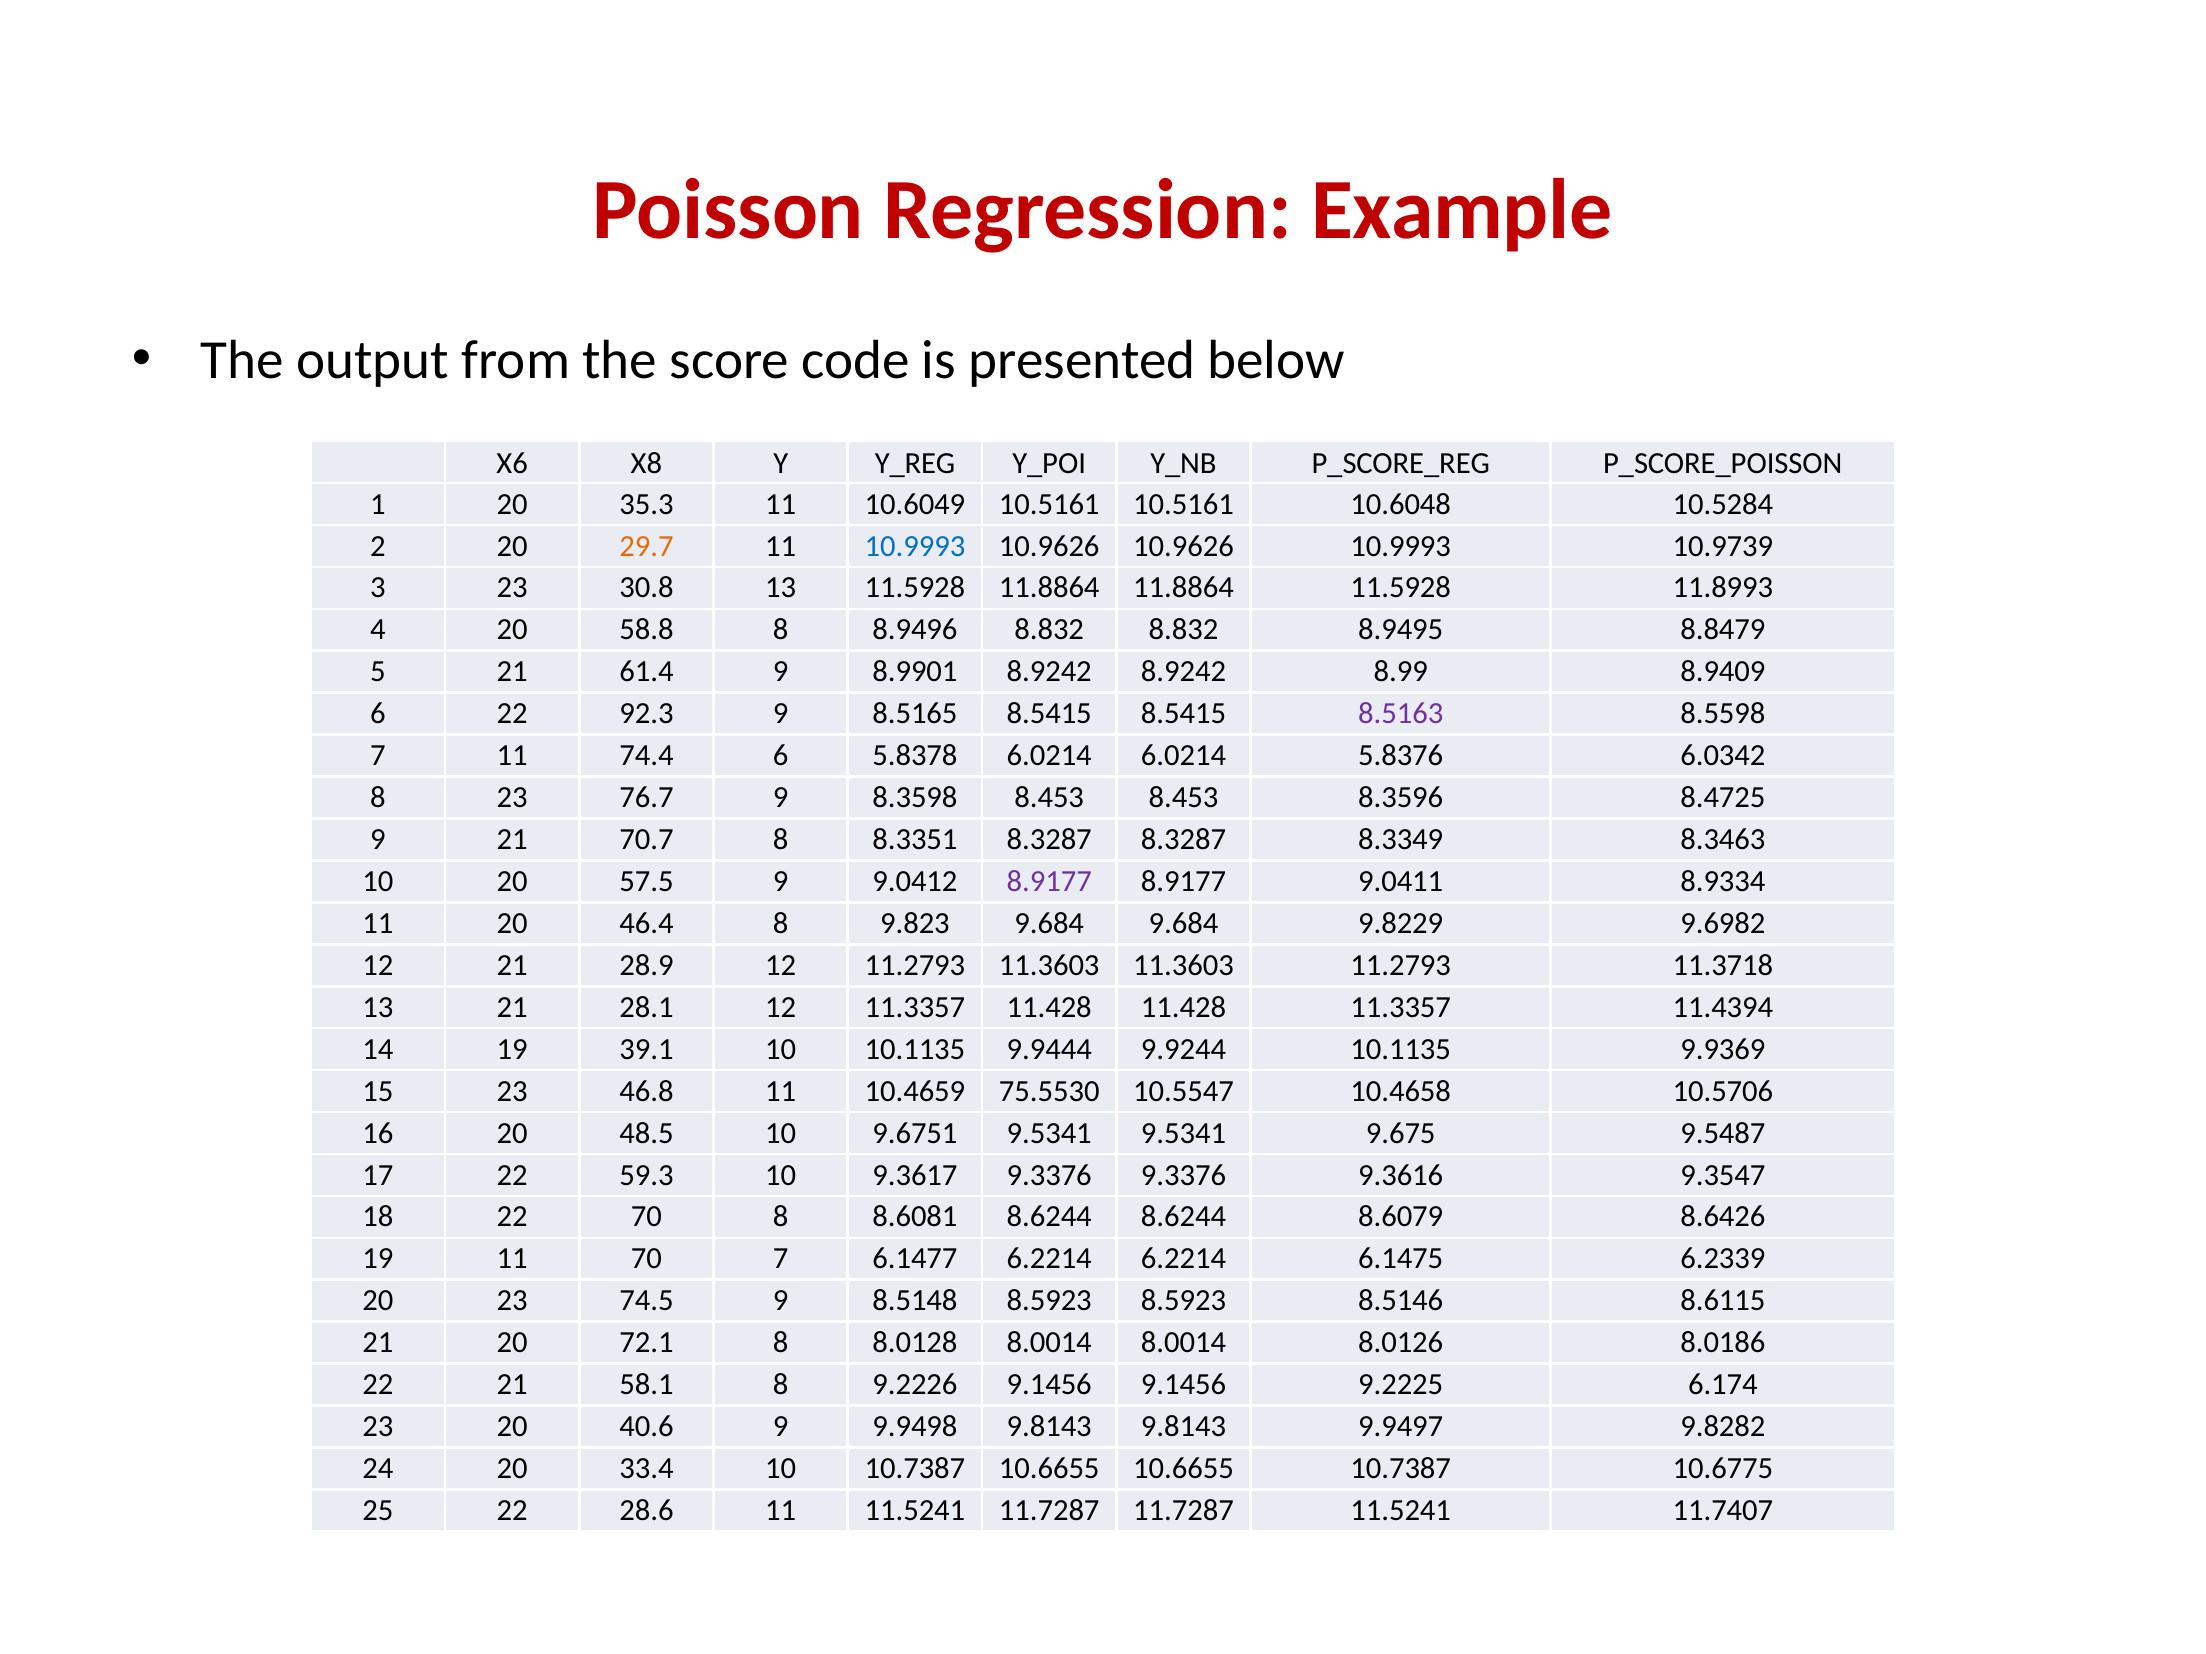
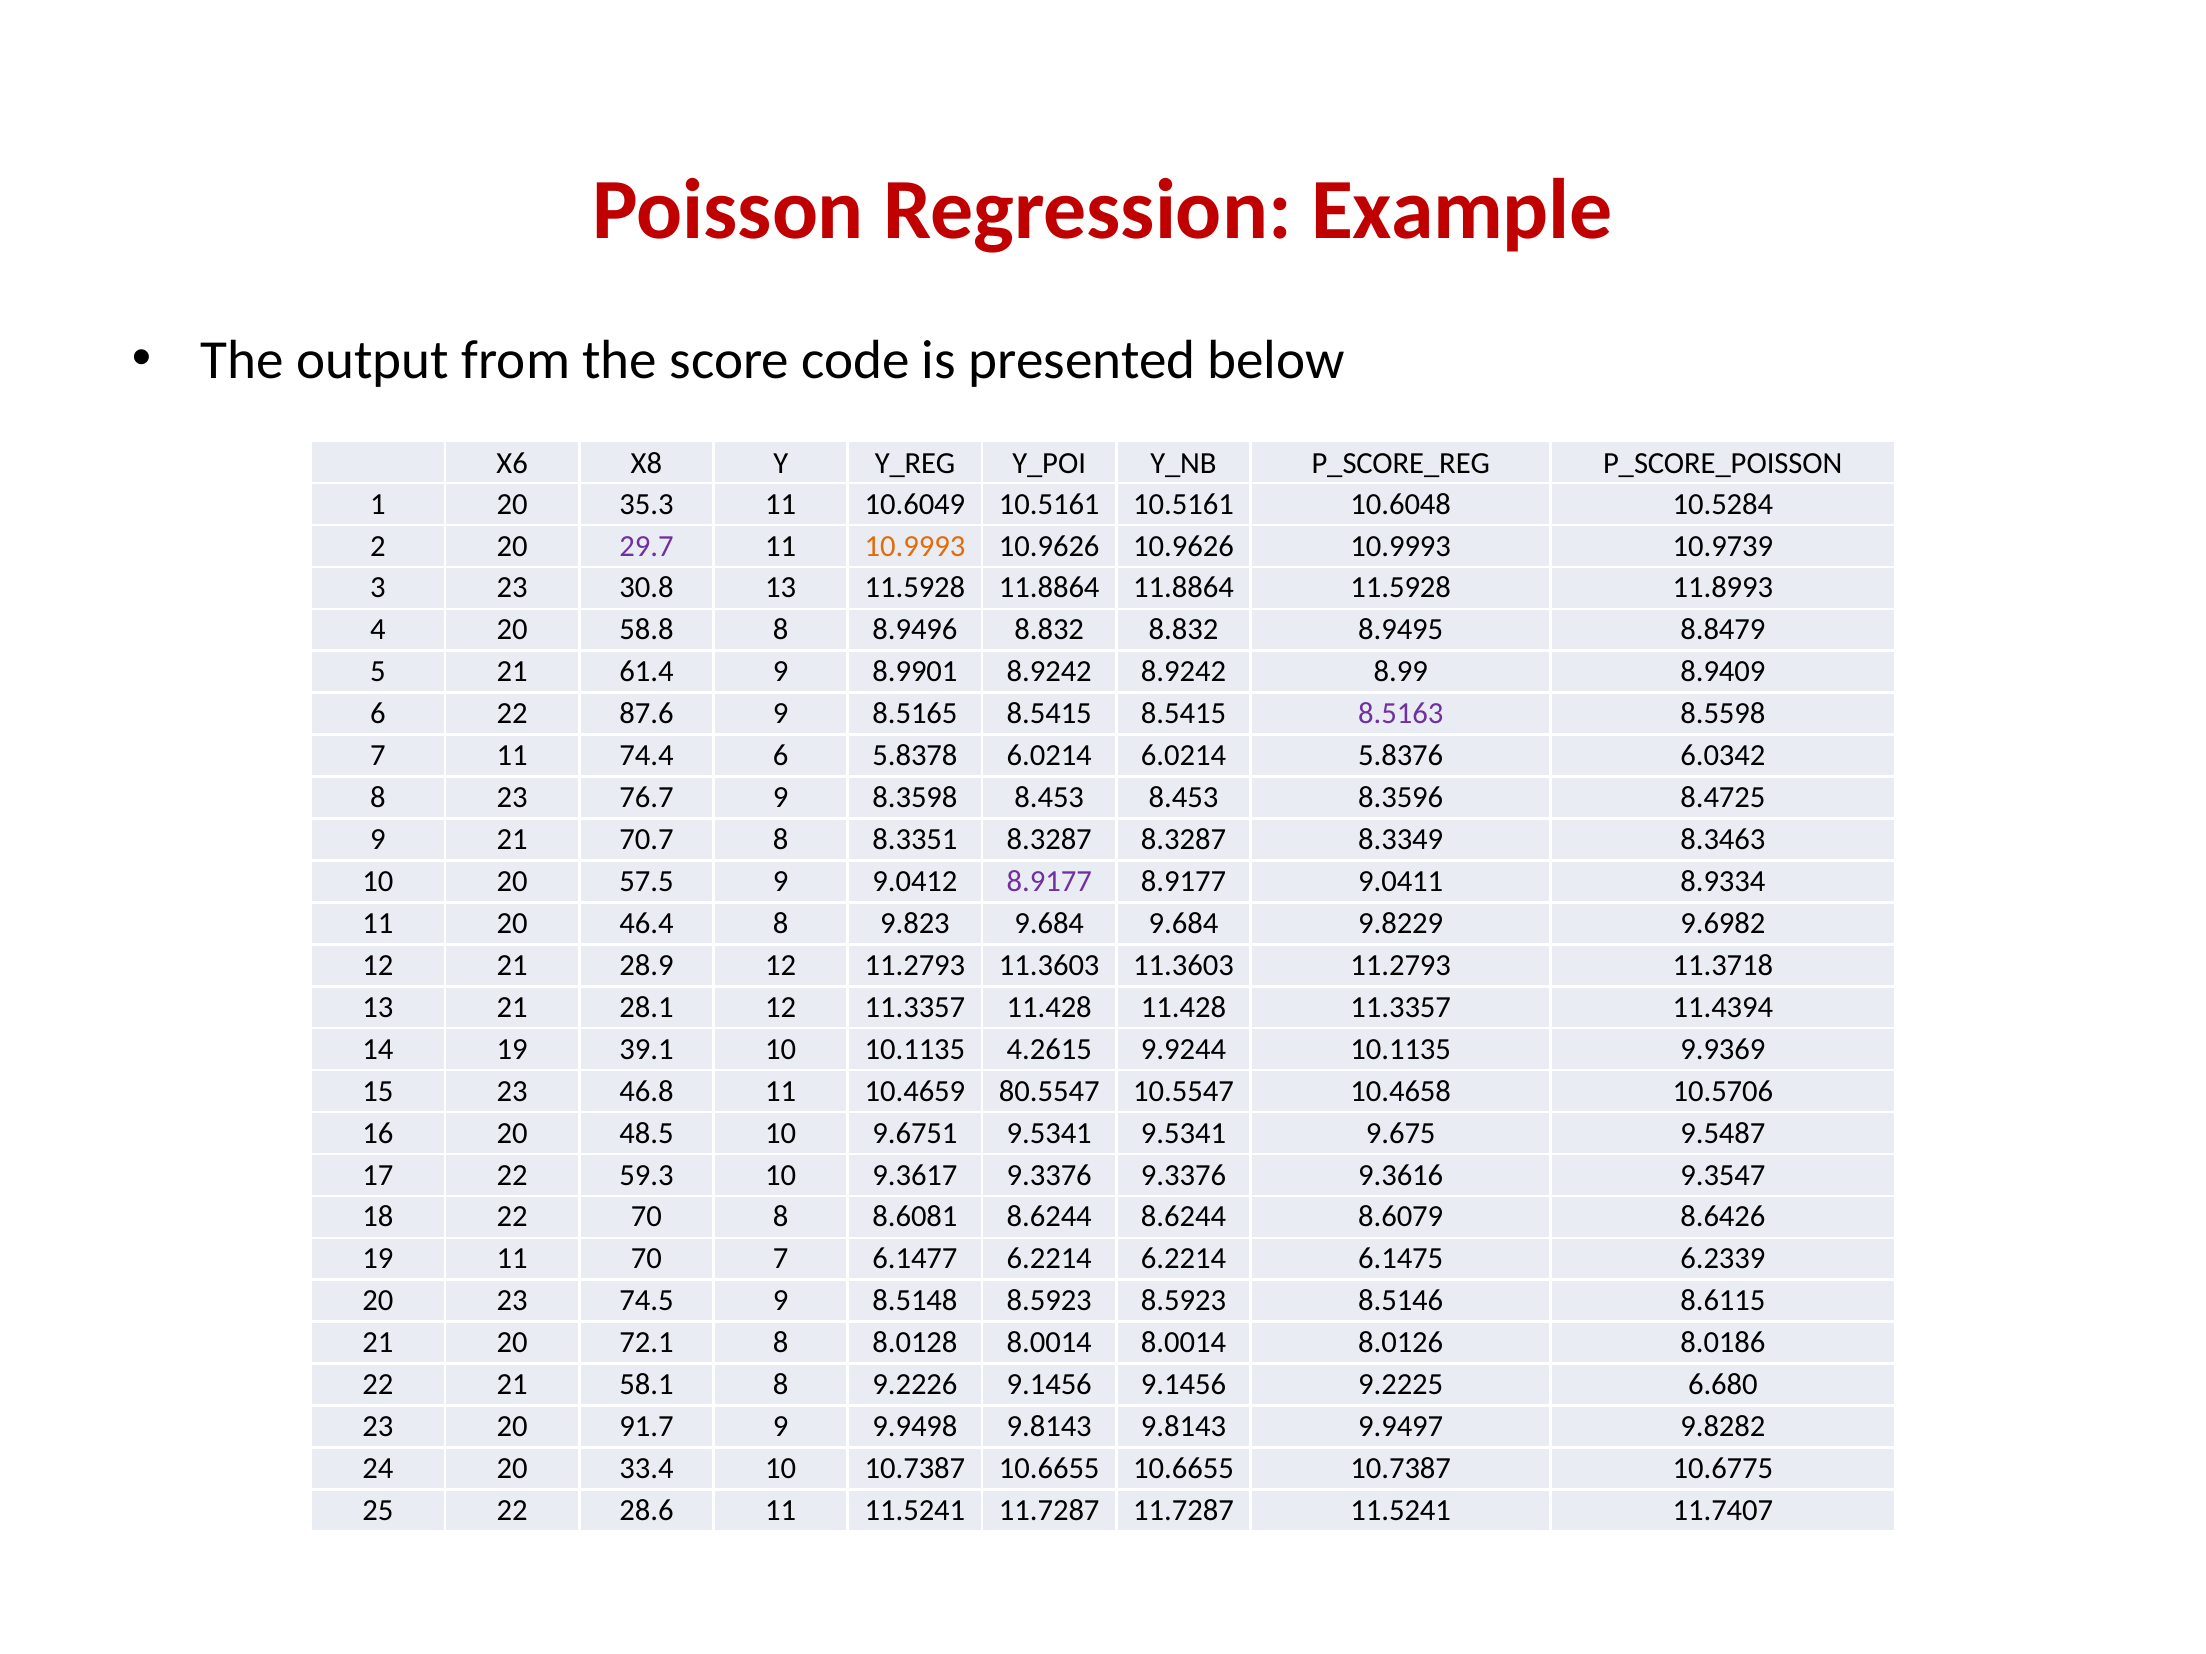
29.7 colour: orange -> purple (646, 546)
10.9993 colour: blue -> orange (915, 546)
92.3: 92.3 -> 87.6 (646, 714)
9.9444: 9.9444 -> 4.2615 (1049, 1049)
75.5530: 75.5530 -> 80.5547 (1049, 1091)
6.174: 6.174 -> 6.680 (1723, 1385)
40.6: 40.6 -> 91.7 (646, 1427)
